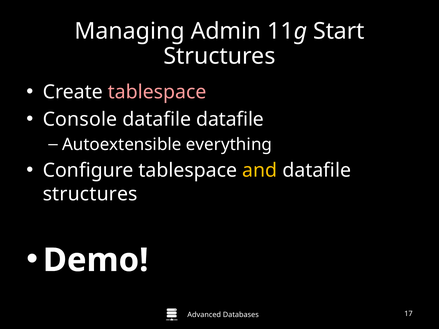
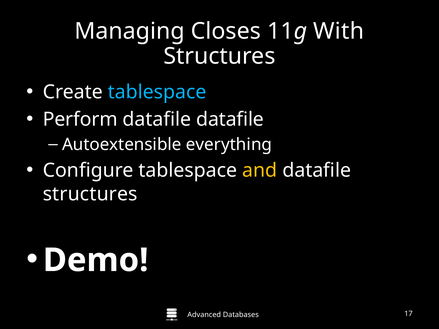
Admin: Admin -> Closes (226, 31)
Start: Start -> With (339, 31)
tablespace colour: pink -> light blue (157, 92)
Console: Console -> Perform (80, 119)
